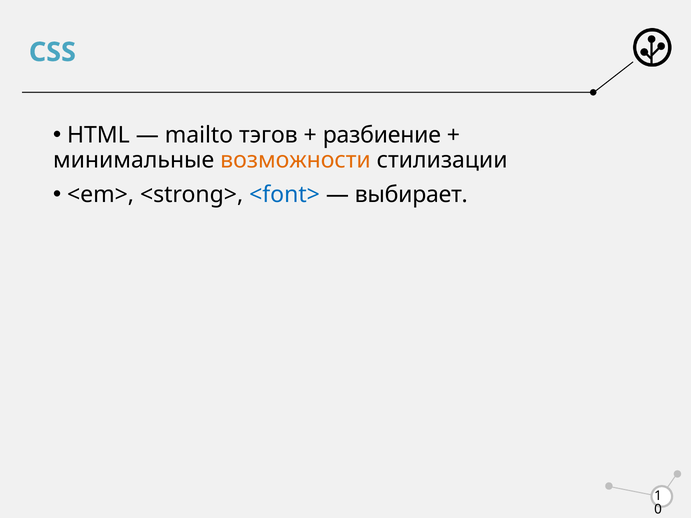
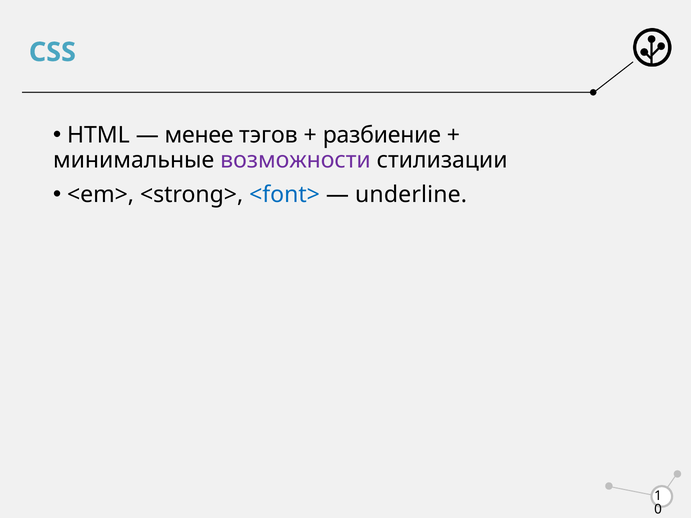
mailto: mailto -> менее (199, 135)
возможности colour: orange -> purple (295, 160)
выбирает: выбирает -> underline (411, 195)
